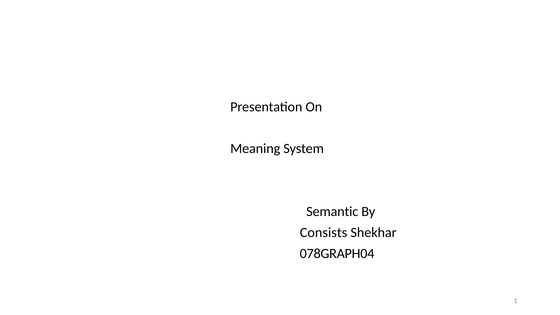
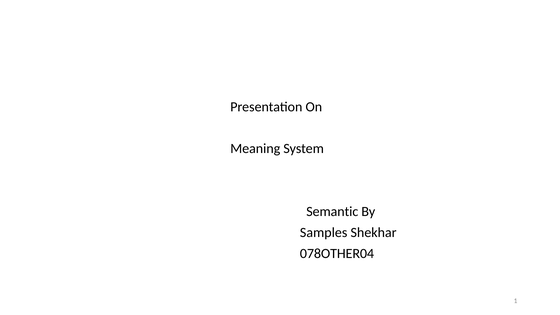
Consists: Consists -> Samples (324, 233)
078GRAPH04: 078GRAPH04 -> 078OTHER04 (337, 253)
